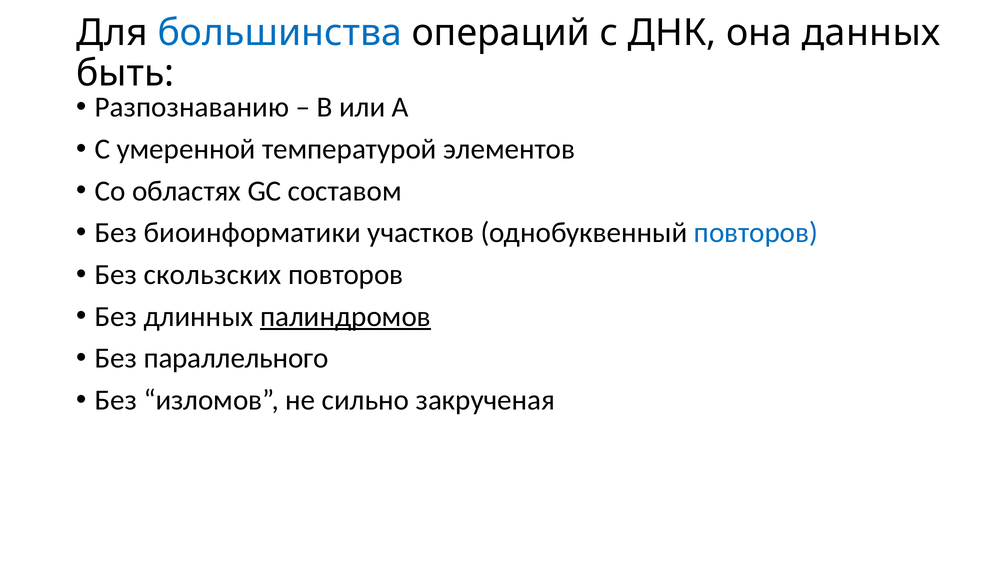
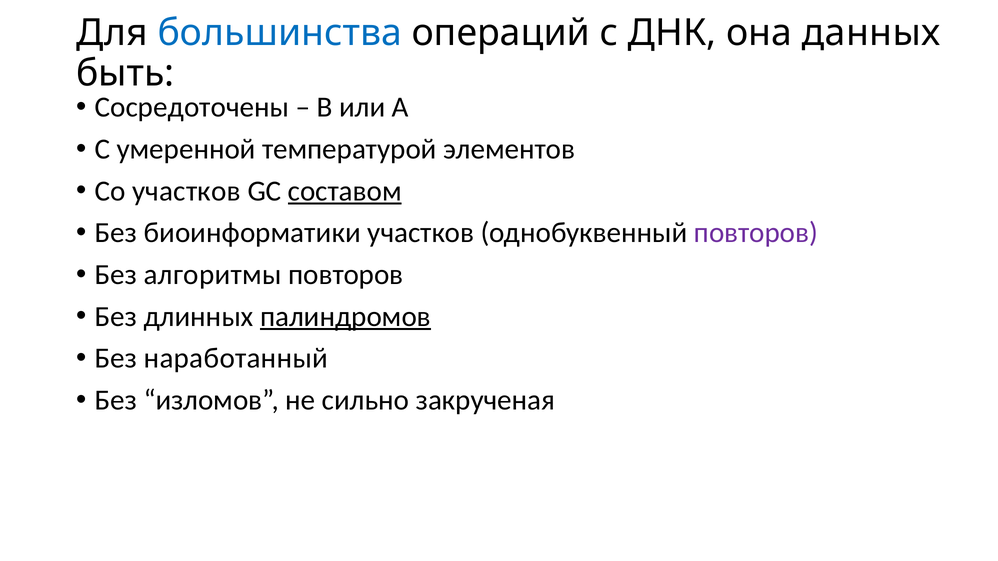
Разпознаванию: Разпознаванию -> Сосредоточены (192, 107)
Со областях: областях -> участков (186, 191)
составом underline: none -> present (345, 191)
повторов colour: blue -> purple (756, 233)
скользских: скользских -> алгоритмы (213, 275)
параллельного: параллельного -> наработанный (236, 359)
